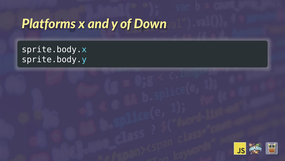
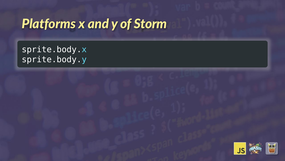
Down: Down -> Storm (150, 24)
